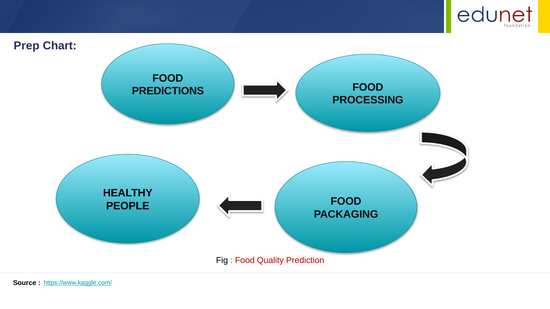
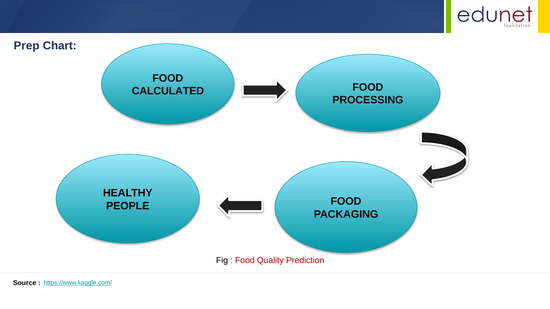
PREDICTIONS: PREDICTIONS -> CALCULATED (168, 91)
